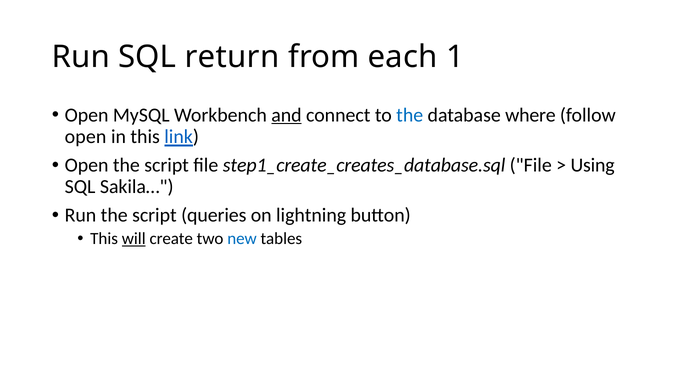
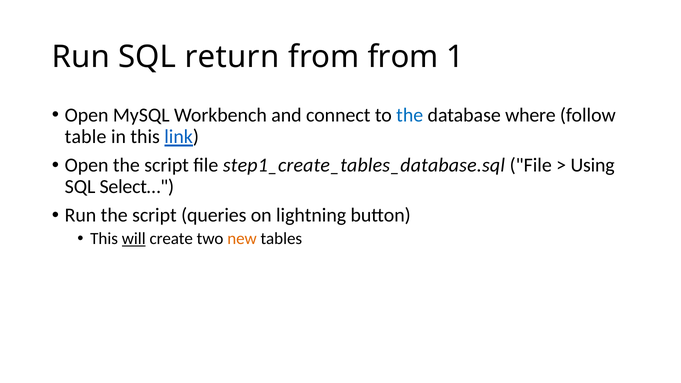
from each: each -> from (403, 57)
and underline: present -> none (286, 115)
open: open -> table (86, 137)
step1_create_creates_database.sql: step1_create_creates_database.sql -> step1_create_tables_database.sql (364, 165)
Sakila…: Sakila… -> Select… (137, 187)
new colour: blue -> orange (242, 239)
